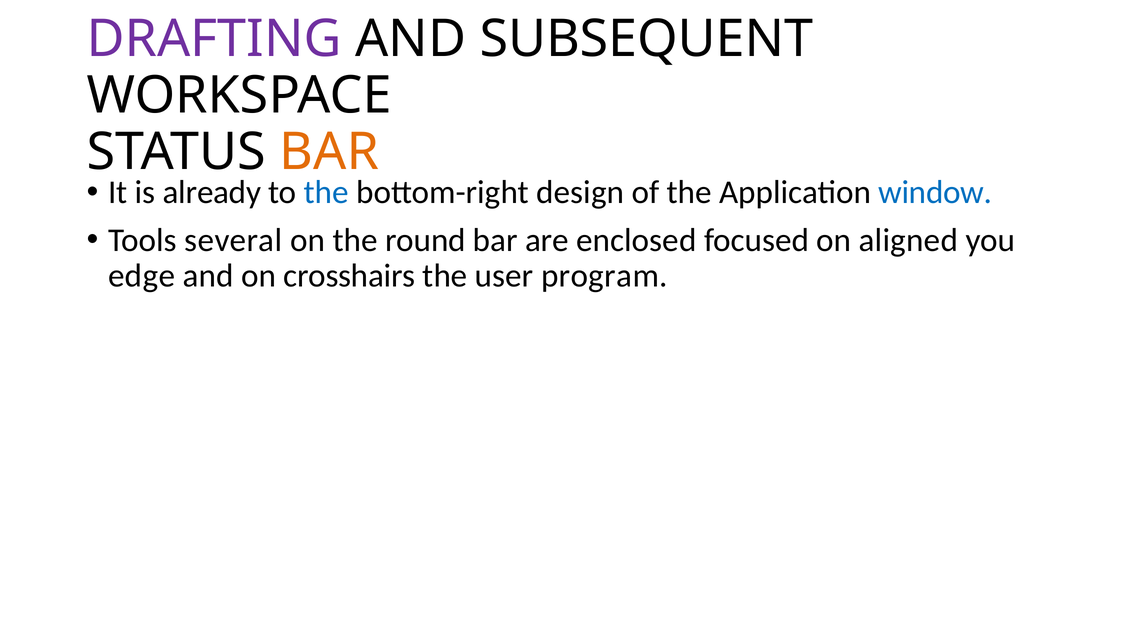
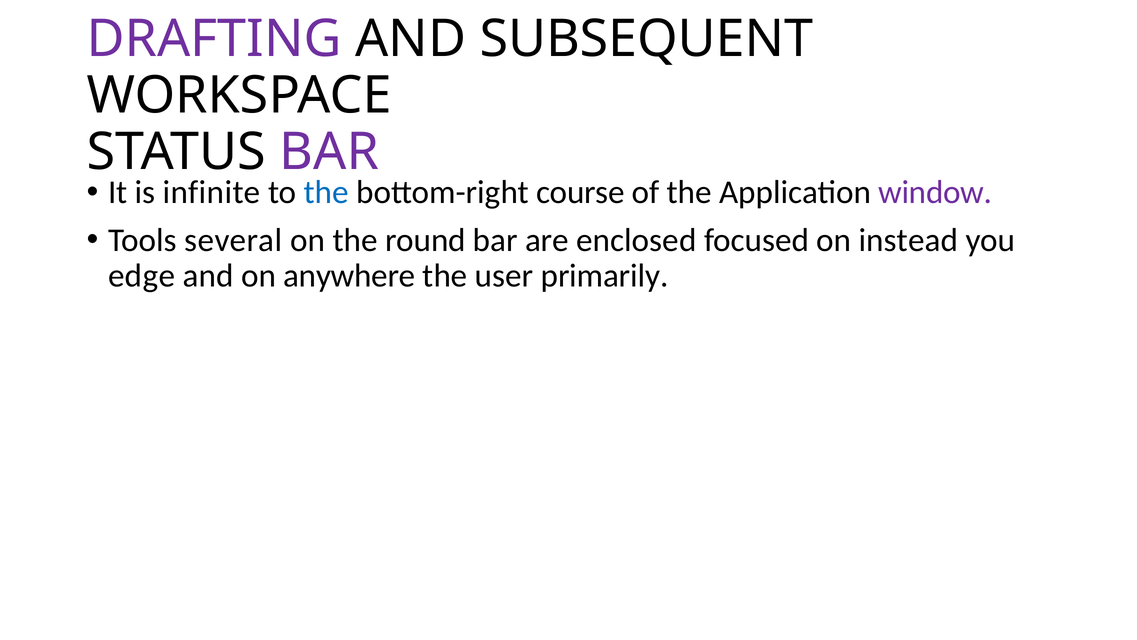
BAR colour: orange -> purple (329, 152)
already: already -> infinite (212, 192)
design: design -> course (580, 192)
window colour: blue -> purple (935, 192)
aligned: aligned -> instead (908, 240)
crosshairs: crosshairs -> anywhere (349, 276)
program: program -> primarily (605, 276)
